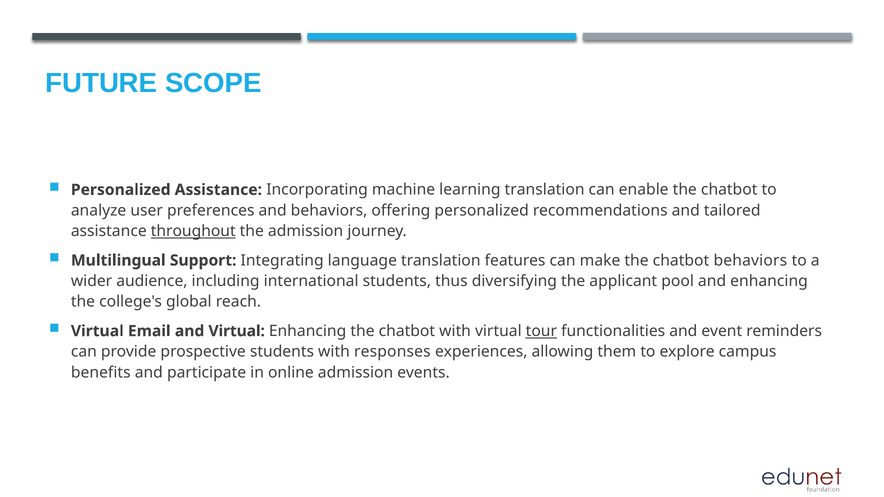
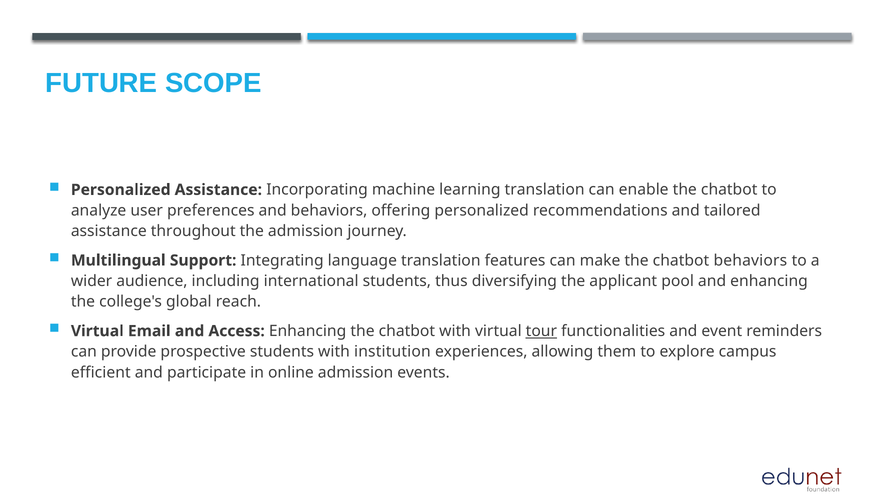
throughout underline: present -> none (193, 231)
and Virtual: Virtual -> Access (237, 331)
responses: responses -> institution (392, 352)
benefits: benefits -> efficient (101, 373)
